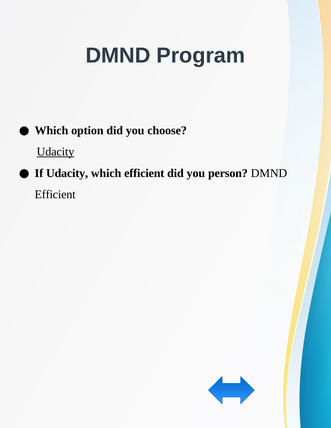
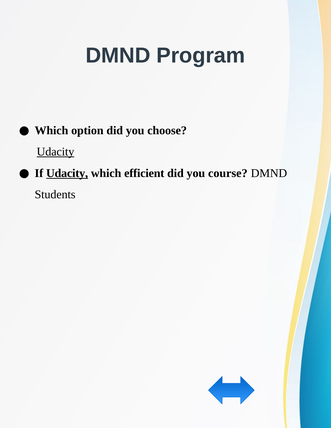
Udacity underline: none -> present (67, 173)
person: person -> course (228, 173)
Efficient: Efficient -> Students (55, 195)
